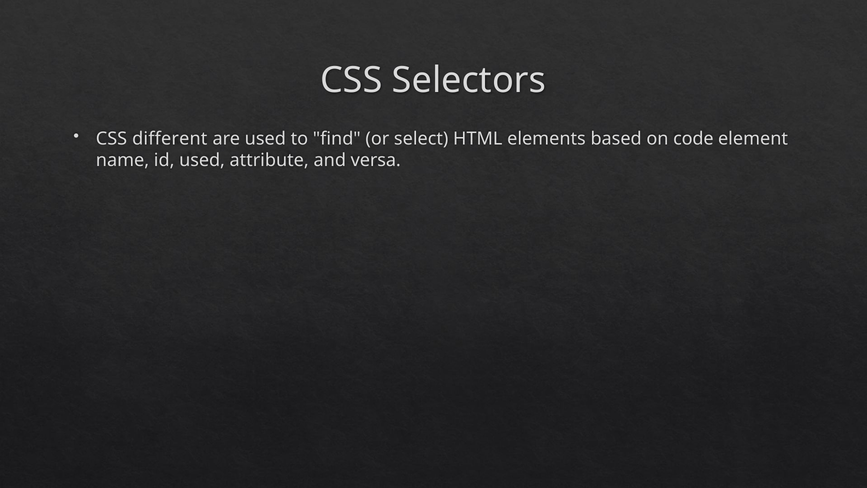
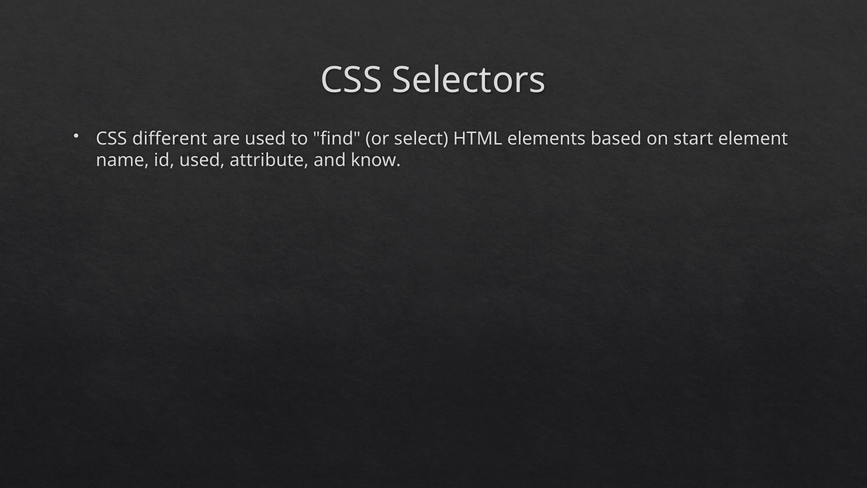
code: code -> start (693, 139)
versa: versa -> know (376, 160)
